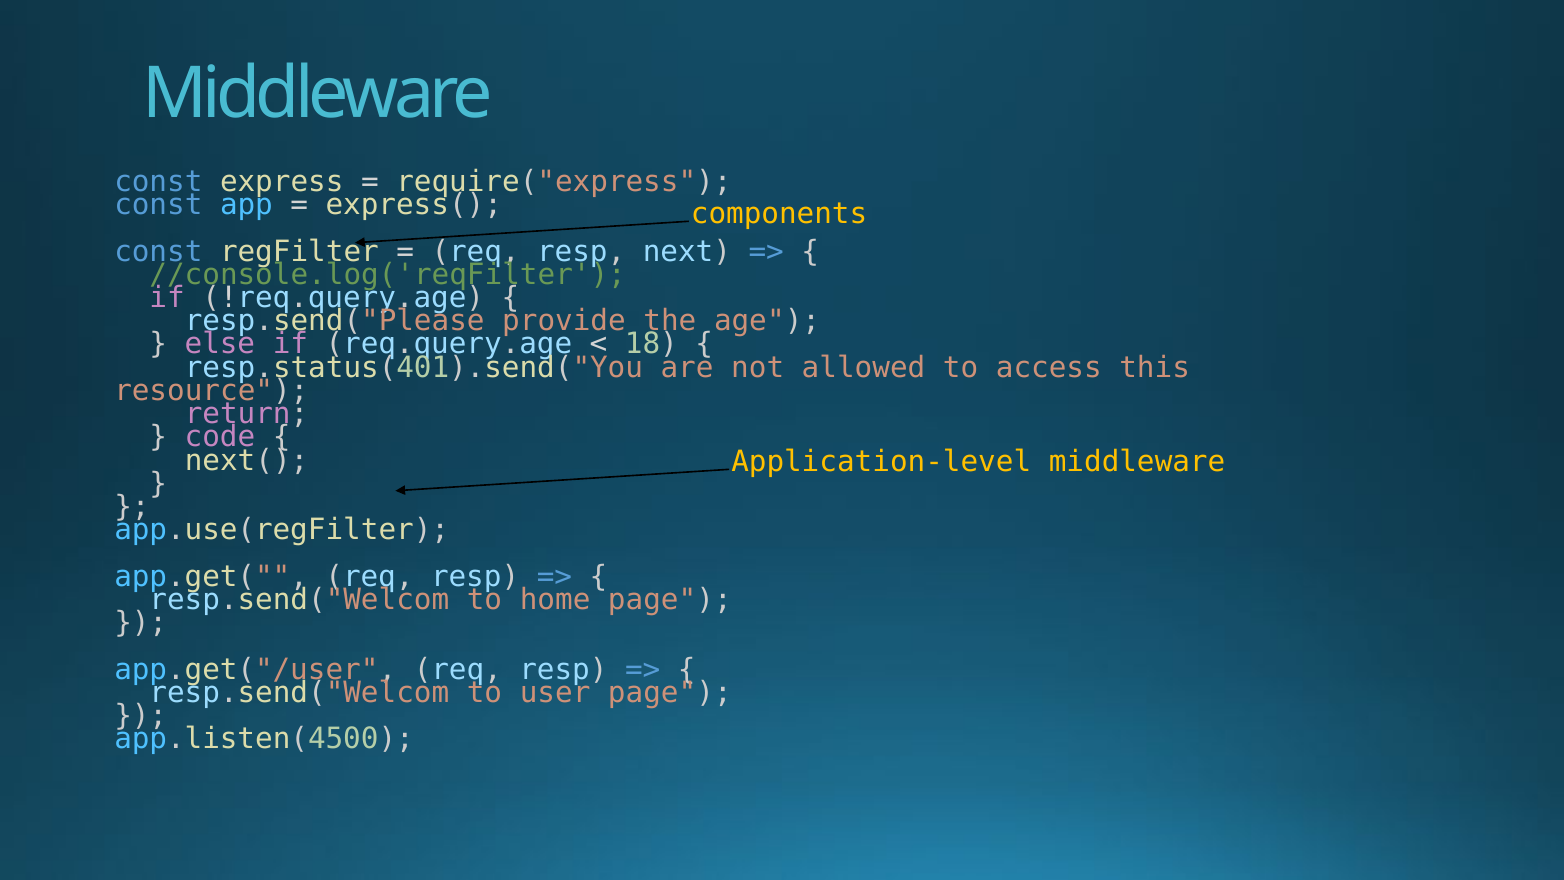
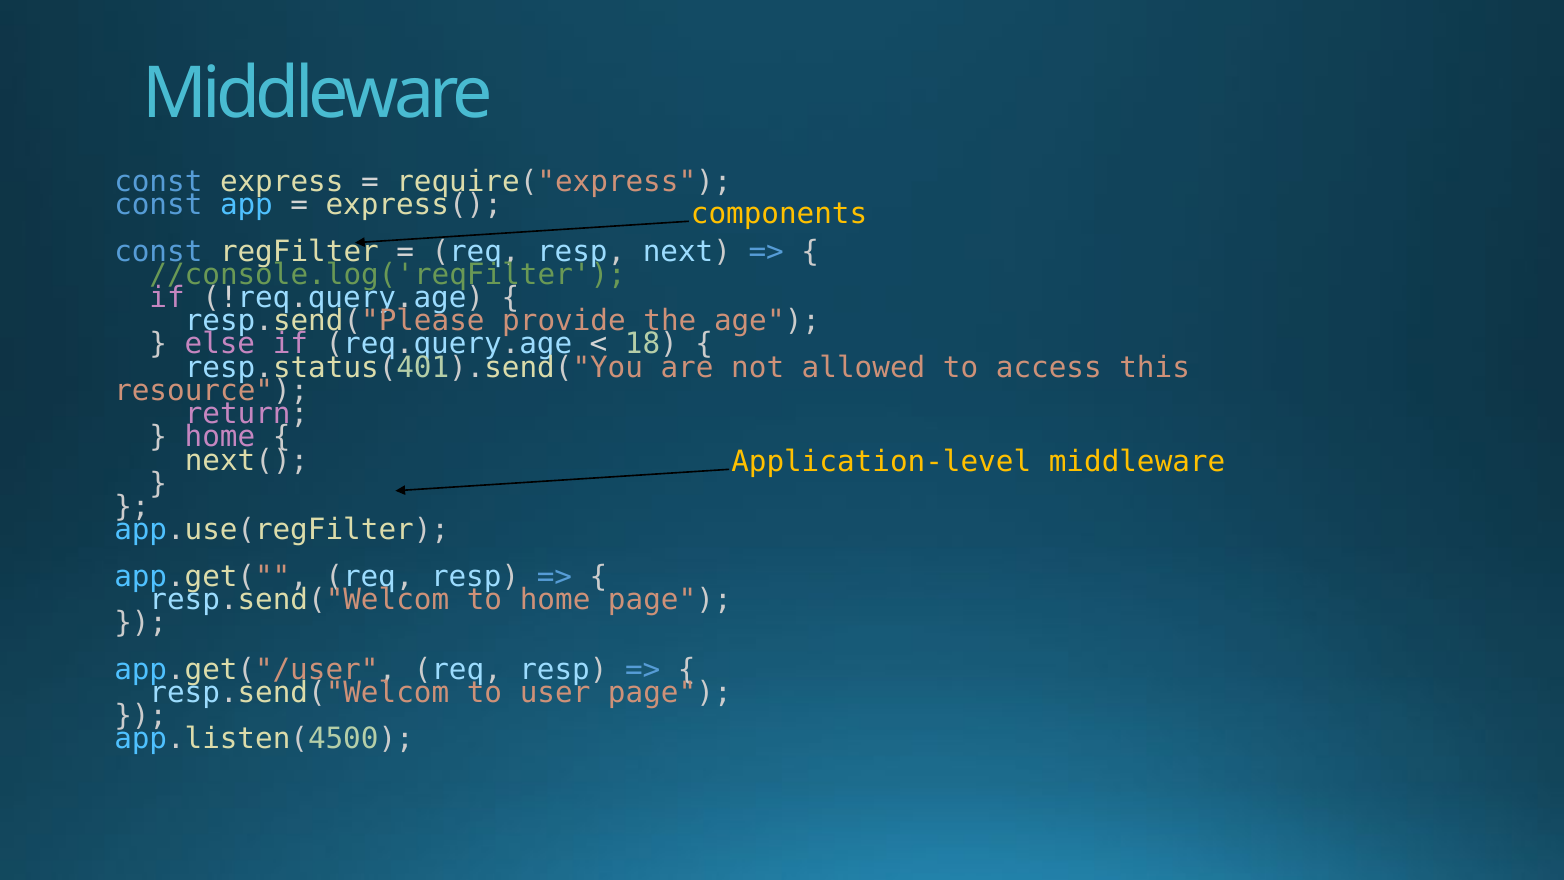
code: code -> home (220, 437)
